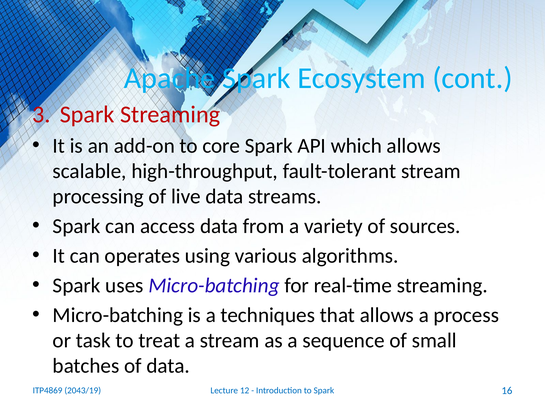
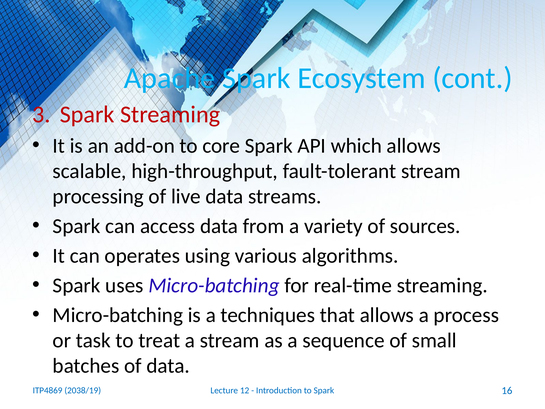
2043/19: 2043/19 -> 2038/19 (83, 390)
